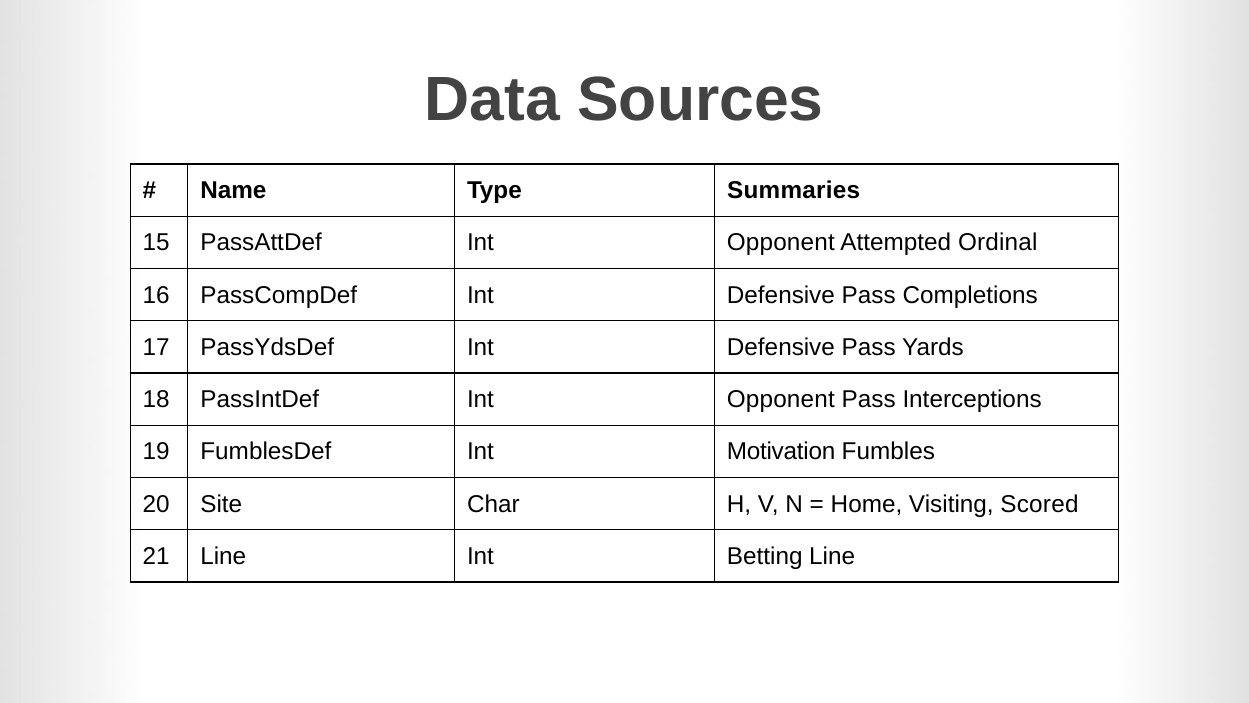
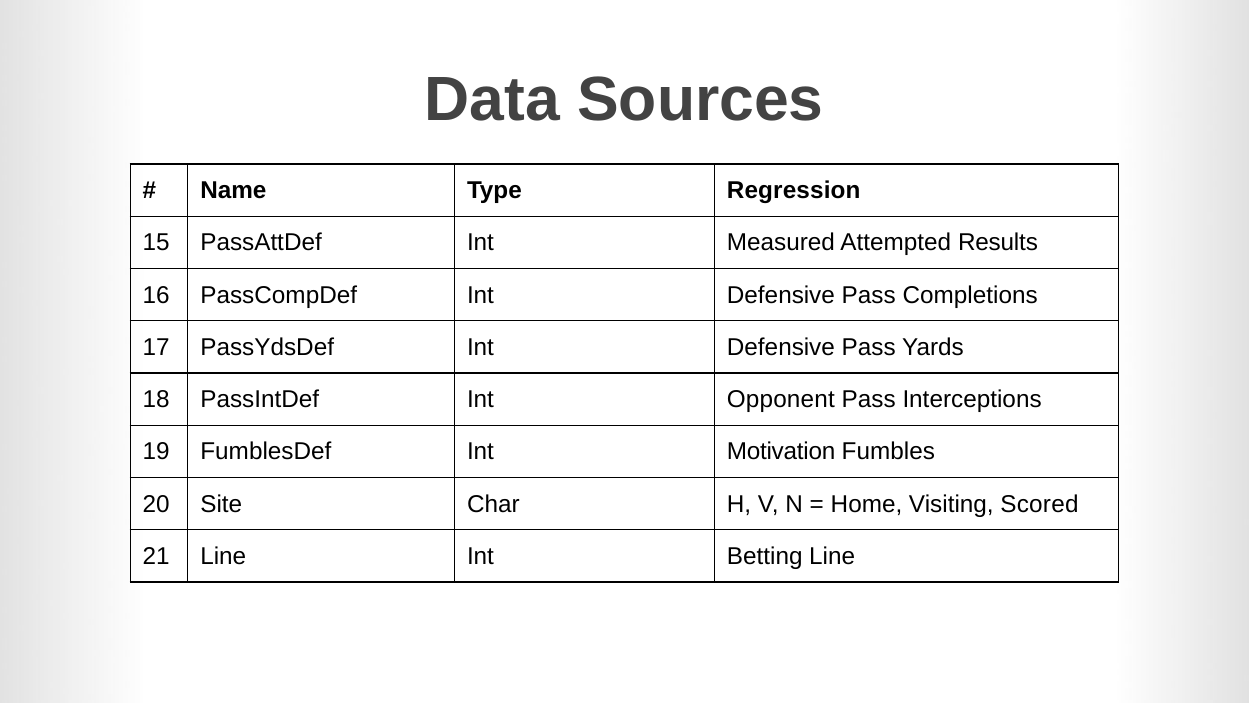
Summaries: Summaries -> Regression (794, 190)
PassAttDef Int Opponent: Opponent -> Measured (781, 243)
Ordinal: Ordinal -> Results (998, 243)
